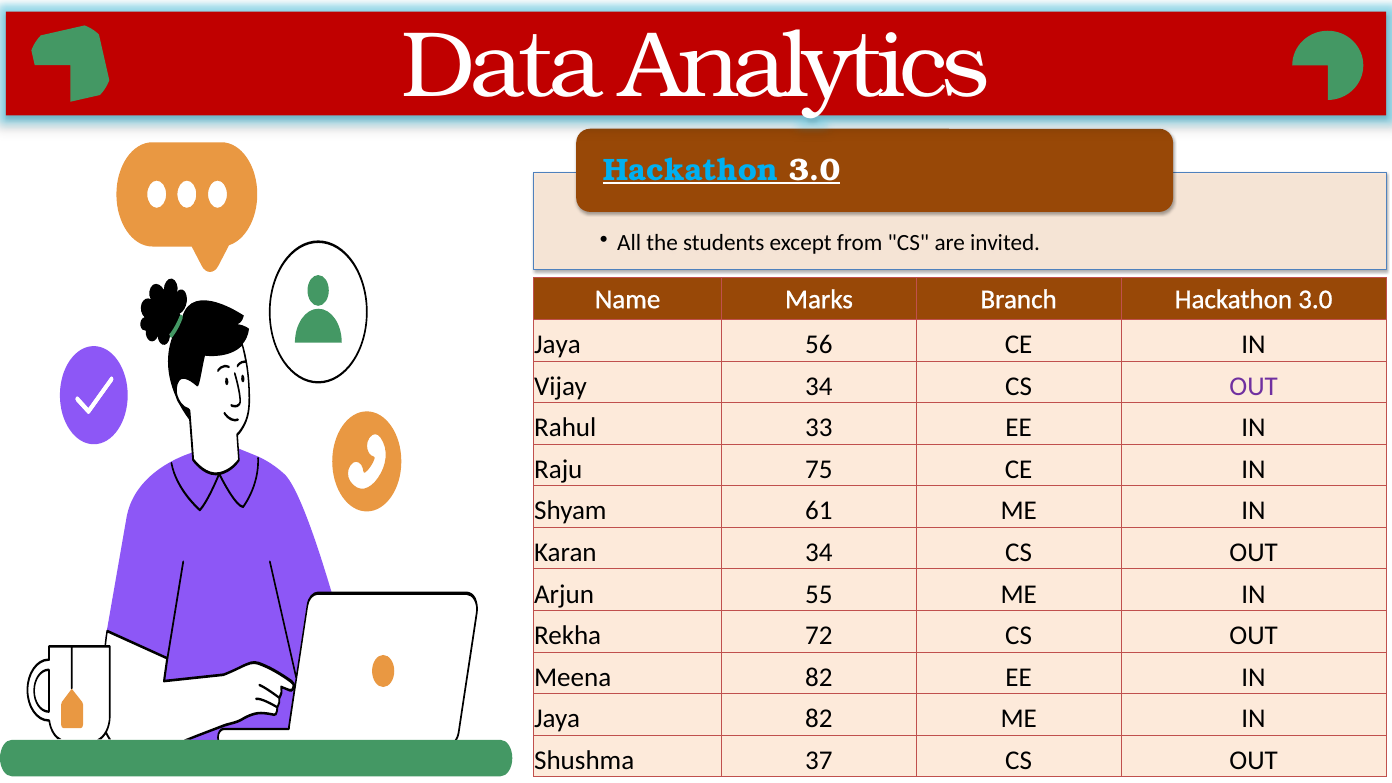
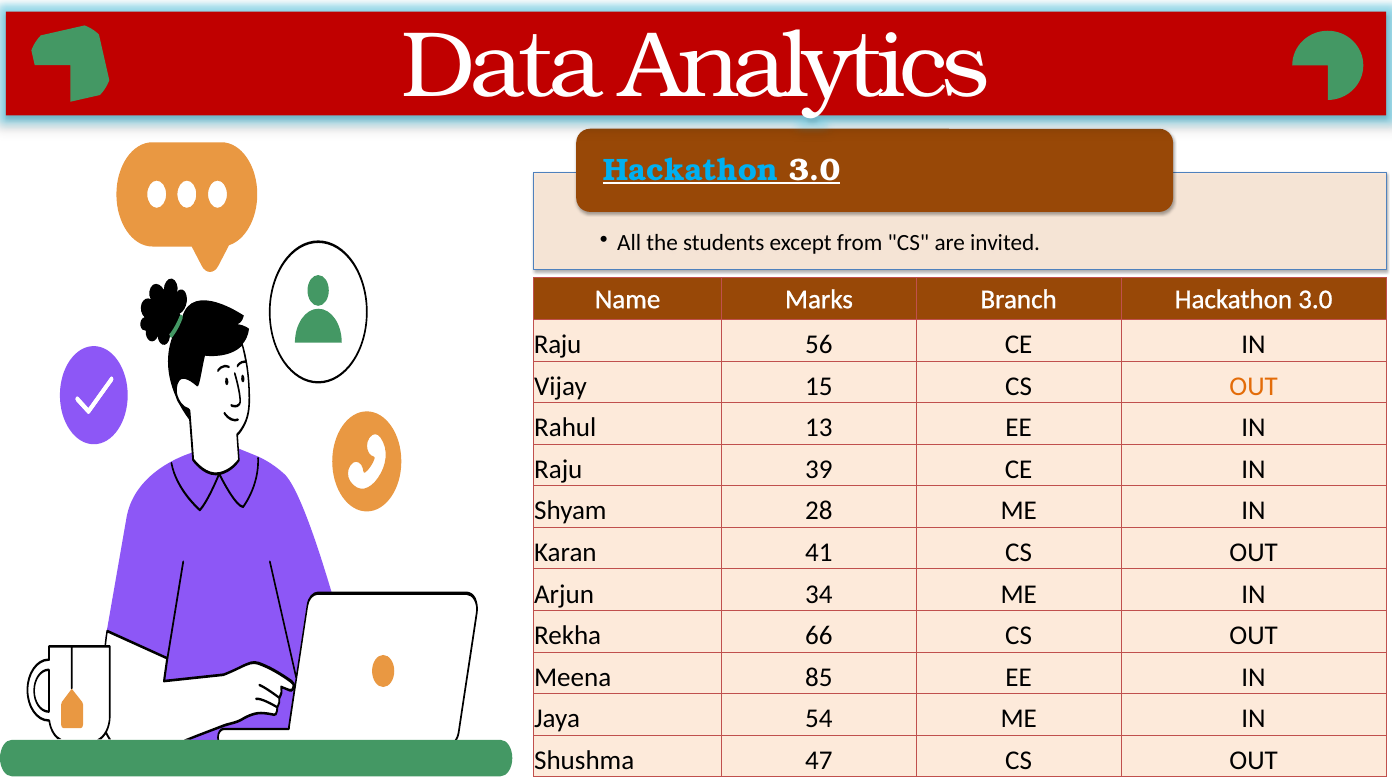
Jaya: Jaya -> Raju (558, 345)
Vijay 34: 34 -> 15 (819, 386)
OUT colour: purple -> orange (1254, 386)
33: 33 -> 13 (819, 428)
75: 75 -> 39 (819, 469)
61: 61 -> 28 (819, 511)
Karan 34: 34 -> 41 (819, 553)
55: 55 -> 34 (819, 594)
72: 72 -> 66 (819, 636)
Meena 82: 82 -> 85 (819, 677)
Jaya 82: 82 -> 54 (819, 719)
37: 37 -> 47 (819, 760)
